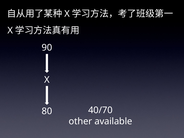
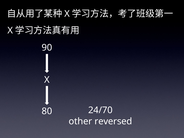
40/70: 40/70 -> 24/70 (100, 110)
available: available -> reversed (113, 121)
